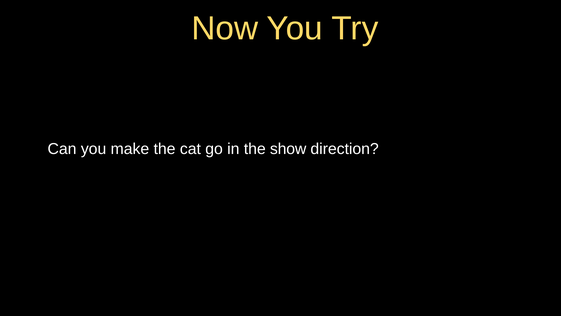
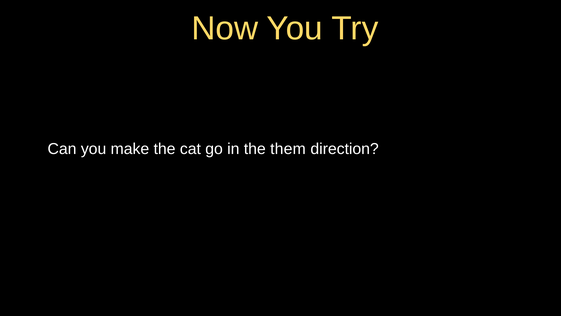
show: show -> them (288, 149)
